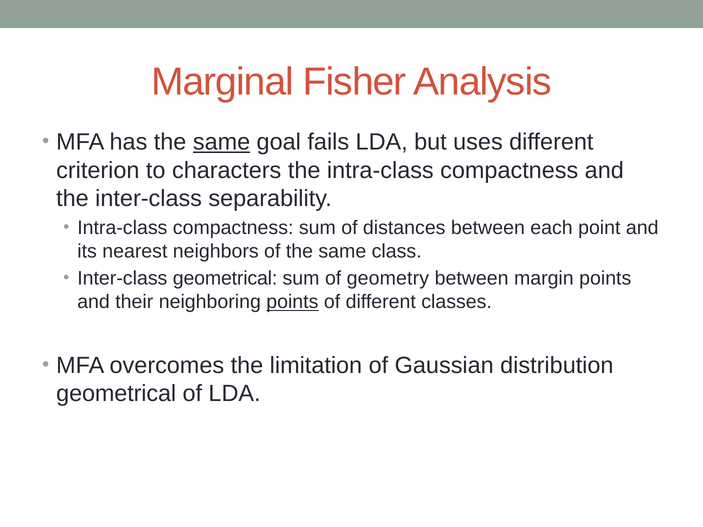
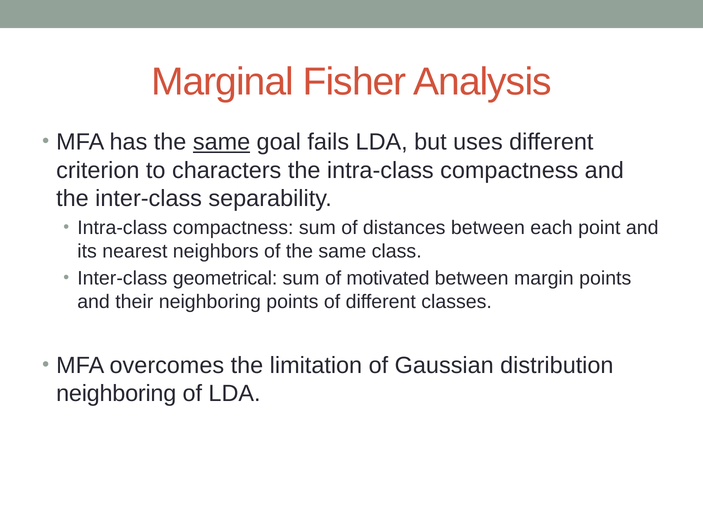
geometry: geometry -> motivated (388, 279)
points underline: present -> none (292, 302)
geometrical: geometrical -> neighboring (116, 394)
